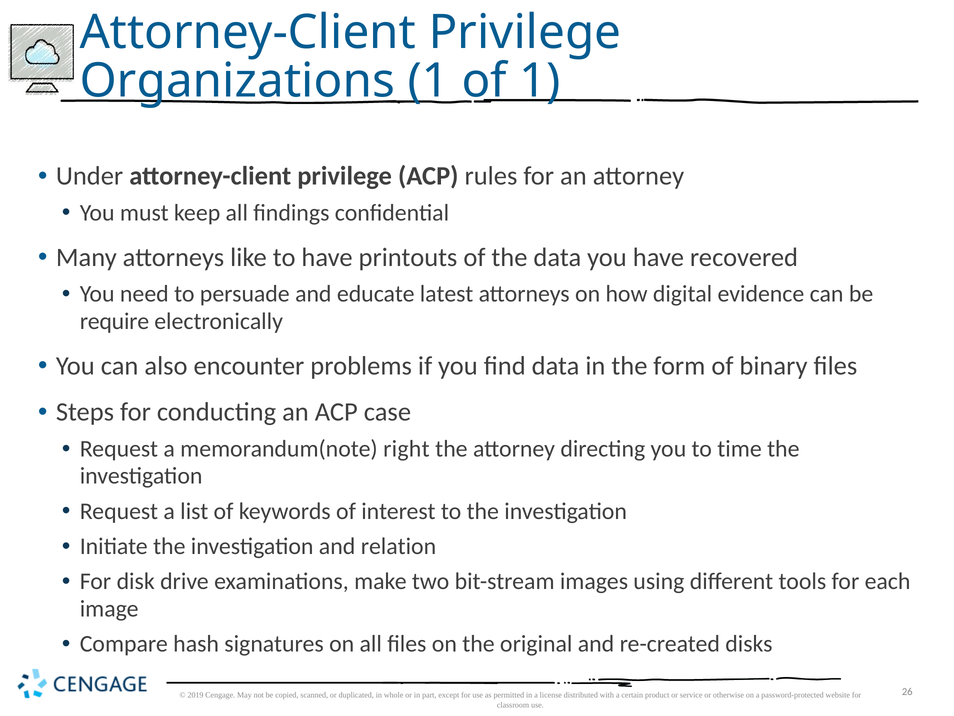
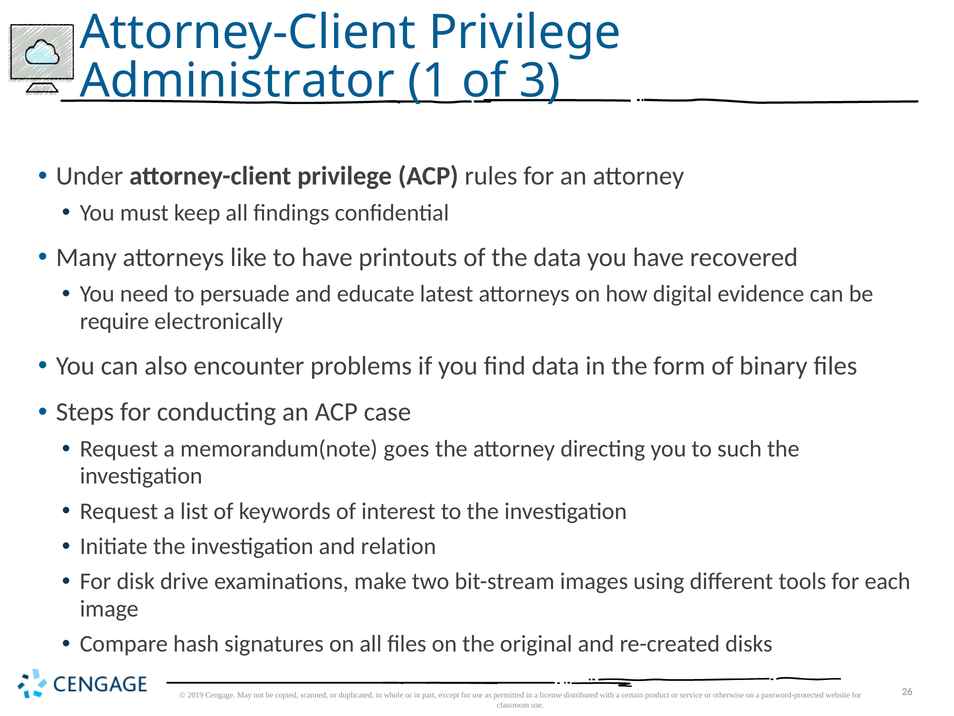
Organizations: Organizations -> Administrator (237, 81)
of 1: 1 -> 3 (540, 81)
right: right -> goes (406, 448)
time: time -> such (740, 448)
